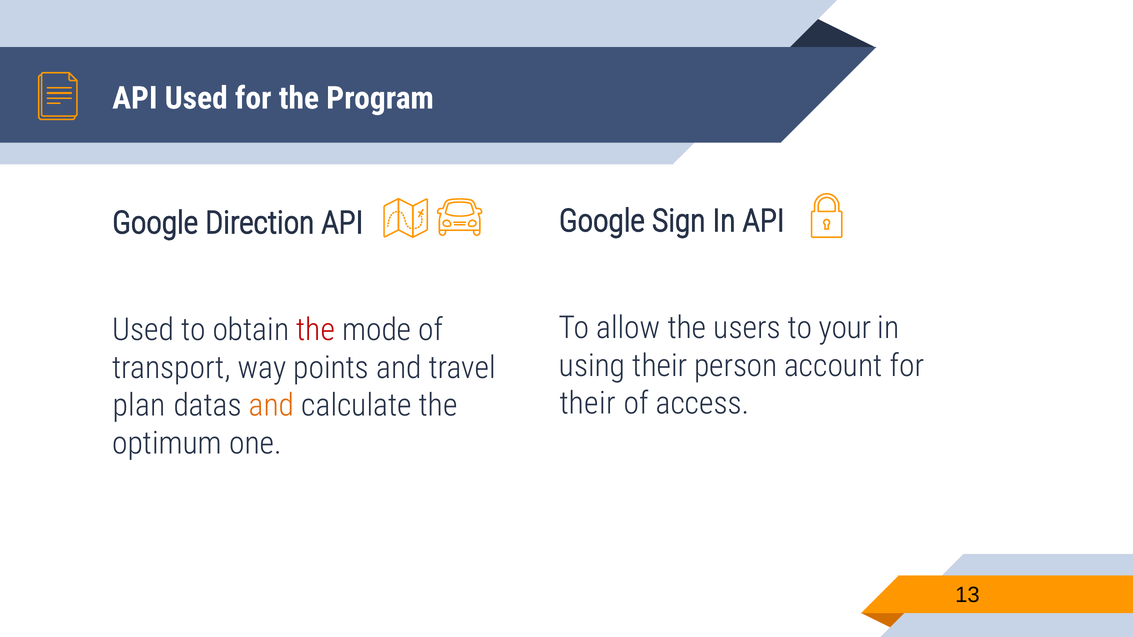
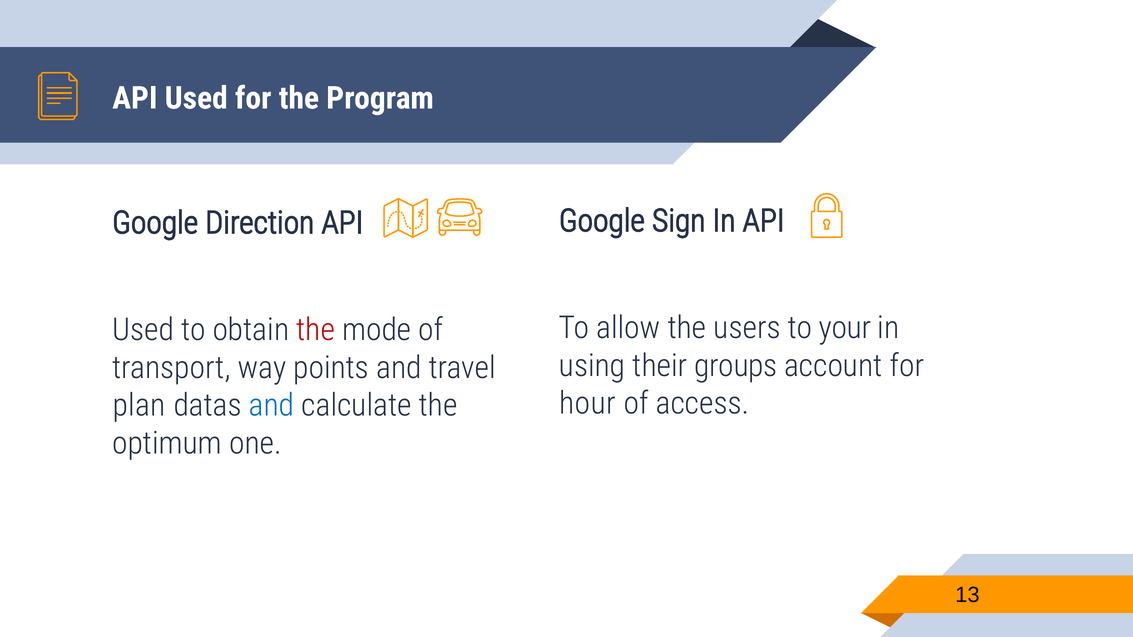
person: person -> groups (736, 366)
their: their -> hour (588, 404)
and colour: orange -> blue (272, 406)
